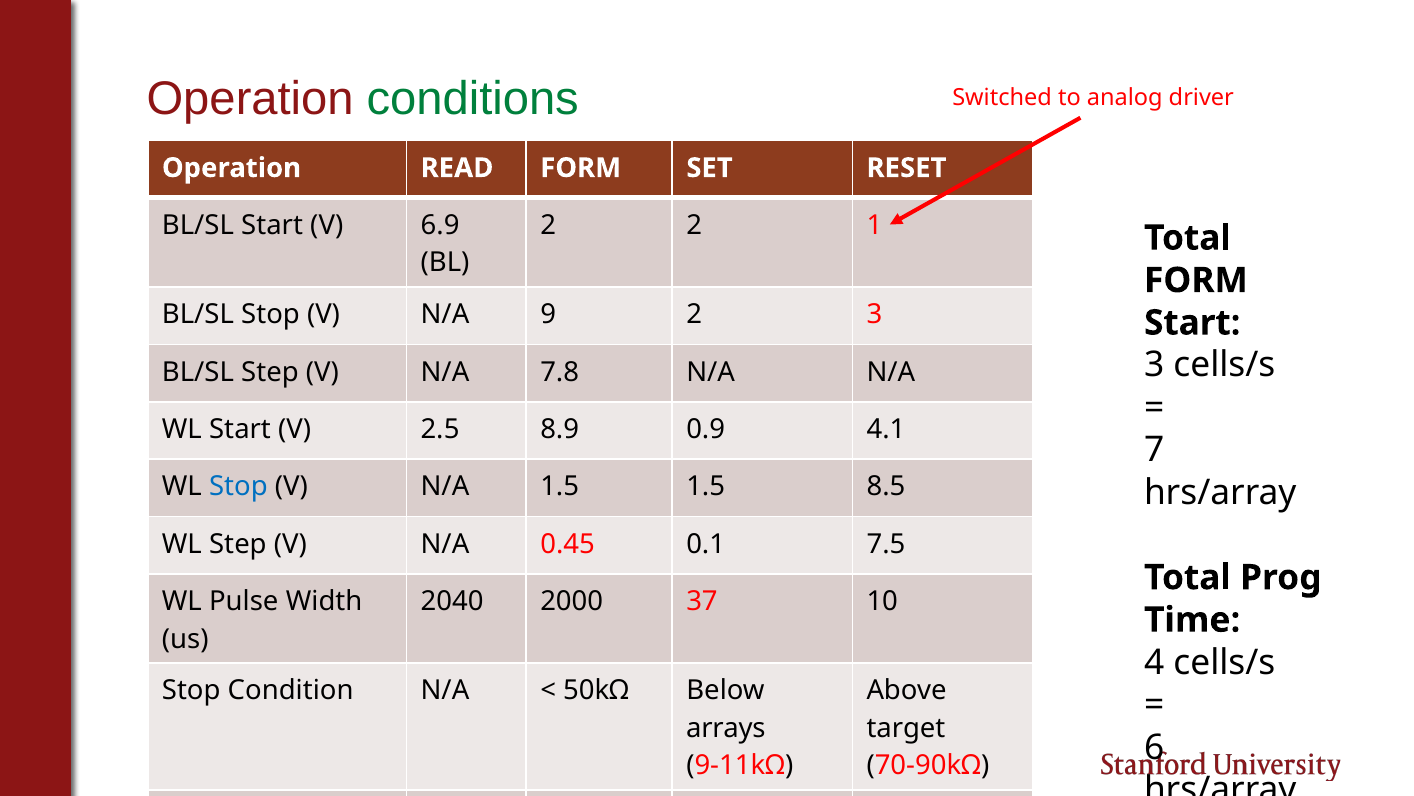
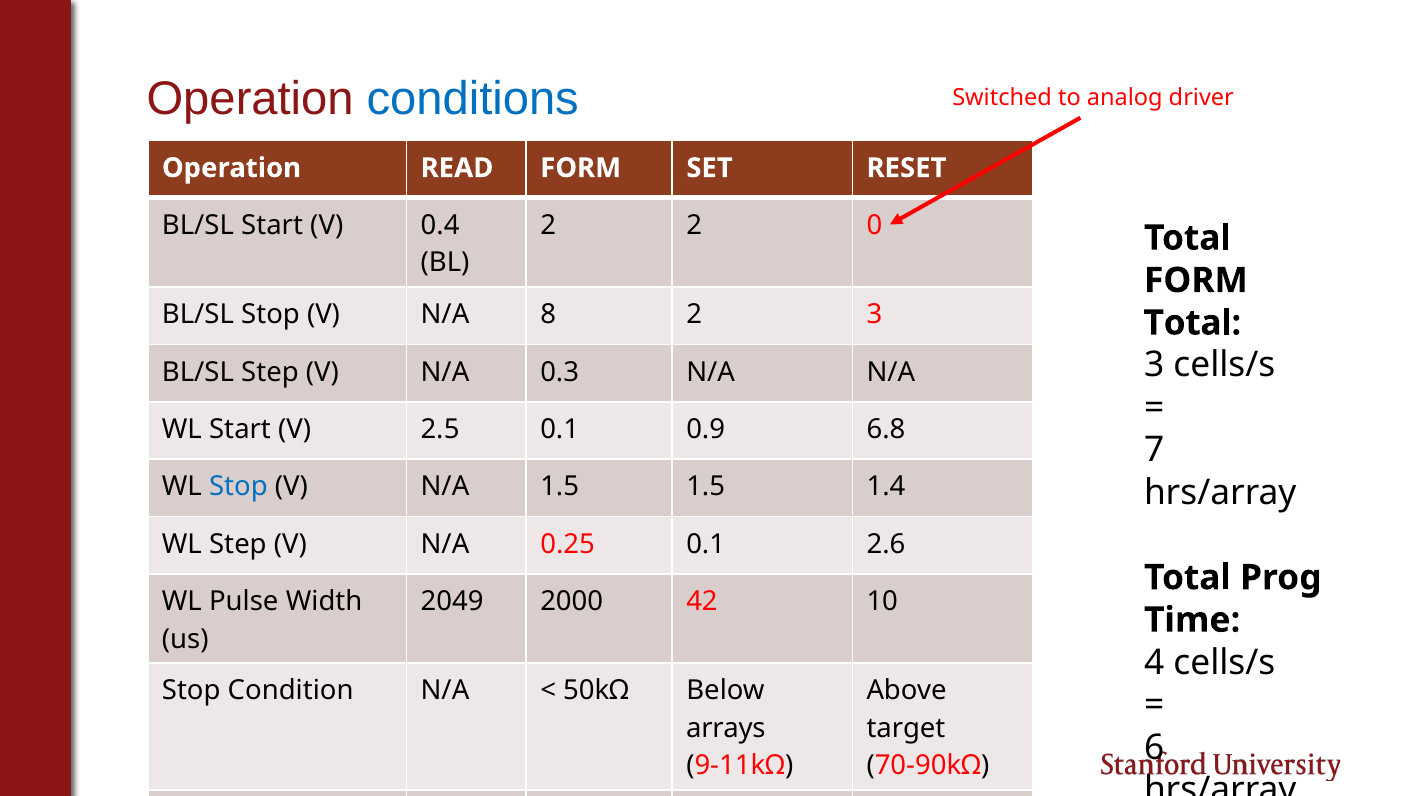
conditions colour: green -> blue (473, 99)
6.9: 6.9 -> 0.4 (440, 225)
1: 1 -> 0 (874, 225)
9: 9 -> 8 (548, 314)
Start: Start -> Total (1192, 323)
7.8: 7.8 -> 0.3 (560, 372)
2.5 8.9: 8.9 -> 0.1 (560, 429)
4.1: 4.1 -> 6.8 (886, 429)
8.5: 8.5 -> 1.4 (886, 486)
0.45: 0.45 -> 0.25 (568, 544)
7.5: 7.5 -> 2.6 (886, 544)
2040: 2040 -> 2049 (452, 601)
37: 37 -> 42 (702, 601)
